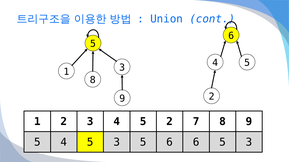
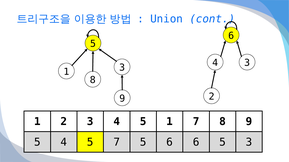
5: 5 -> 3 (247, 63)
3 4 5 2: 2 -> 1 (170, 122)
4 5 3: 3 -> 7 (117, 143)
